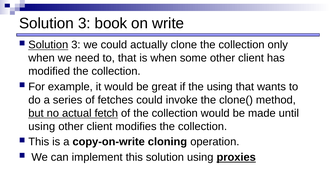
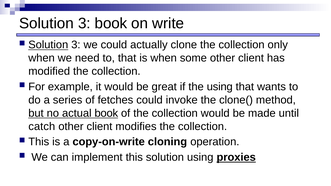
actual fetch: fetch -> book (106, 113)
using: using -> catch (42, 127)
